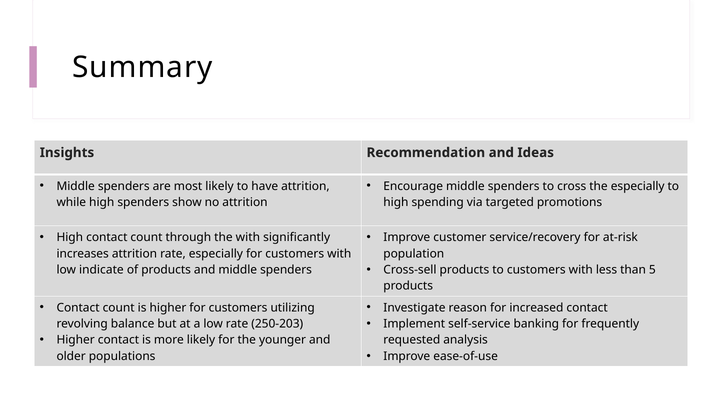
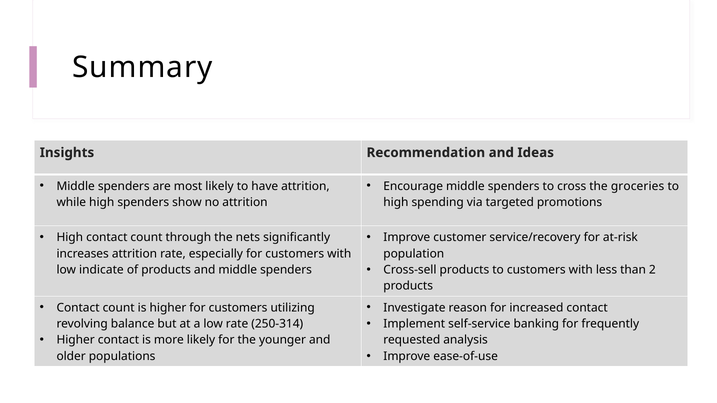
the especially: especially -> groceries (638, 186)
the with: with -> nets (248, 238)
5: 5 -> 2 (652, 270)
250-203: 250-203 -> 250-314 (277, 324)
